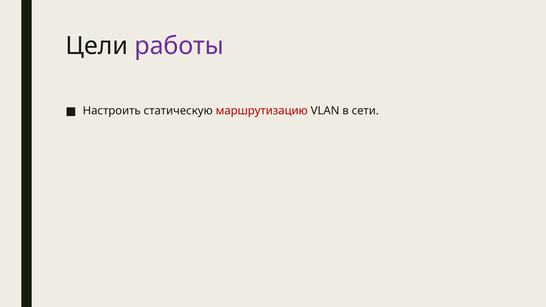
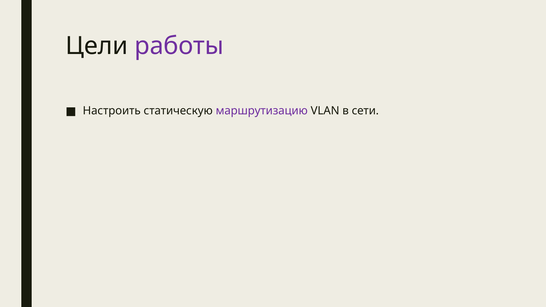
маршрутизацию colour: red -> purple (262, 111)
